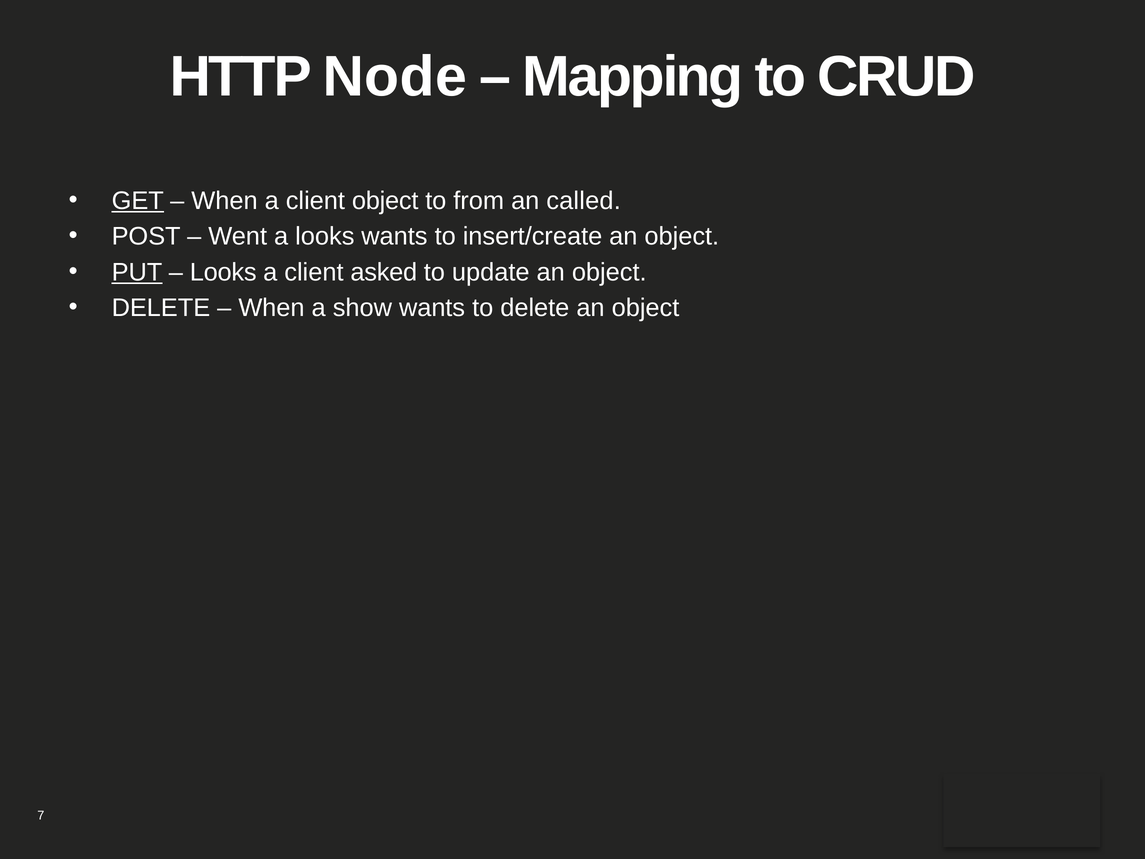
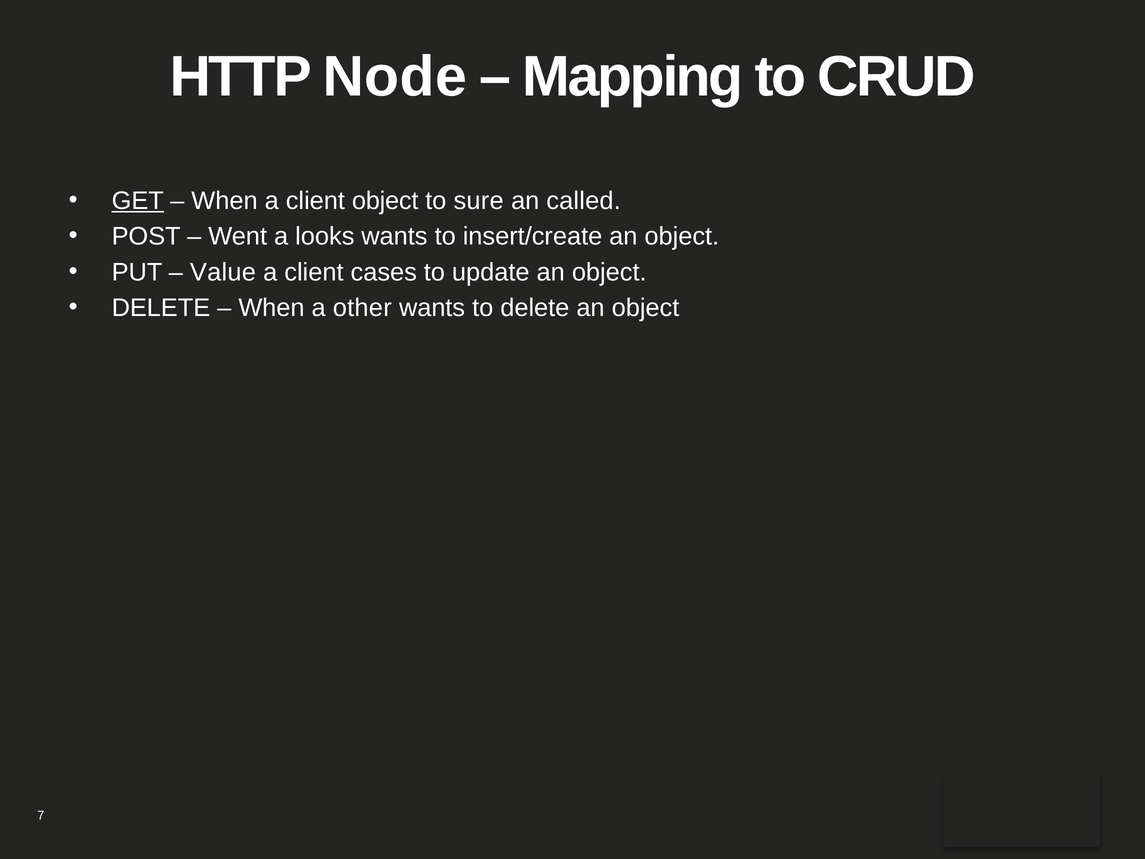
from: from -> sure (479, 201)
PUT underline: present -> none (137, 272)
Looks: Looks -> Value (223, 272)
asked: asked -> cases (384, 272)
show: show -> other (362, 308)
